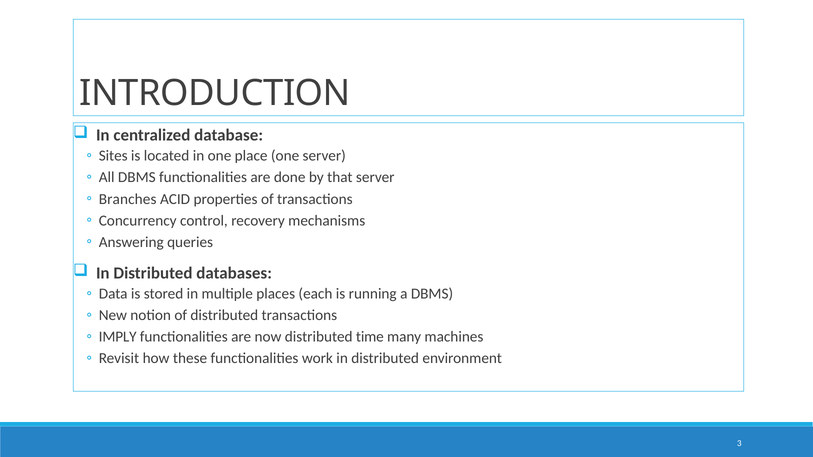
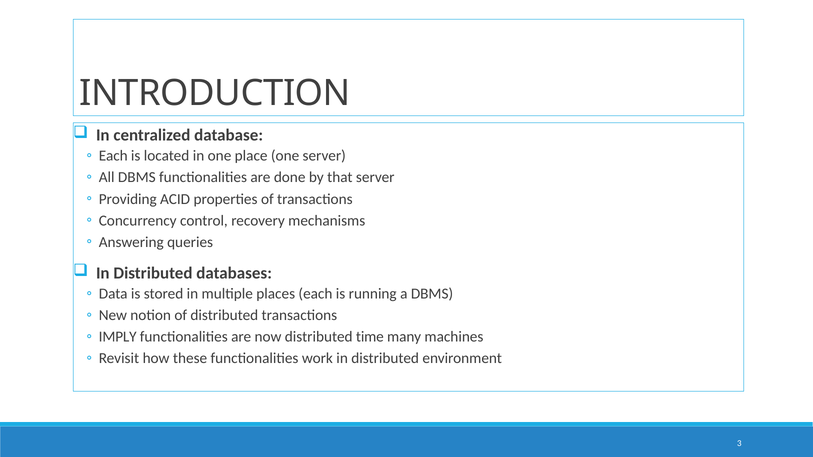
Sites: Sites -> Each (113, 156)
Branches: Branches -> Providing (128, 199)
